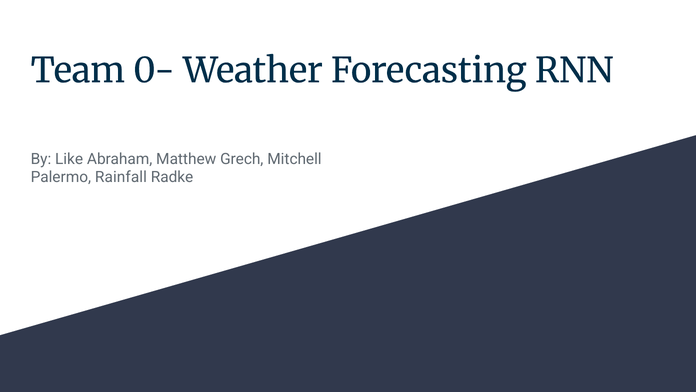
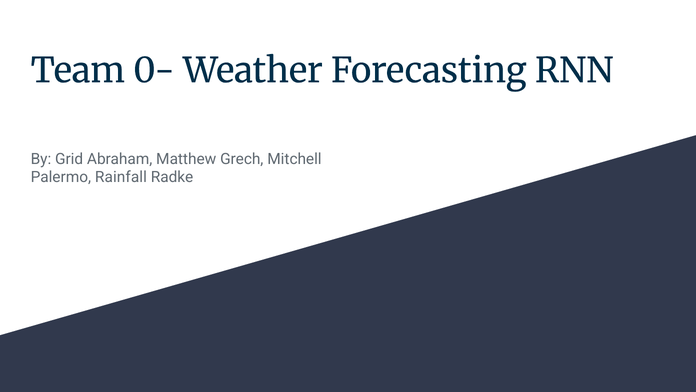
Like: Like -> Grid (69, 159)
